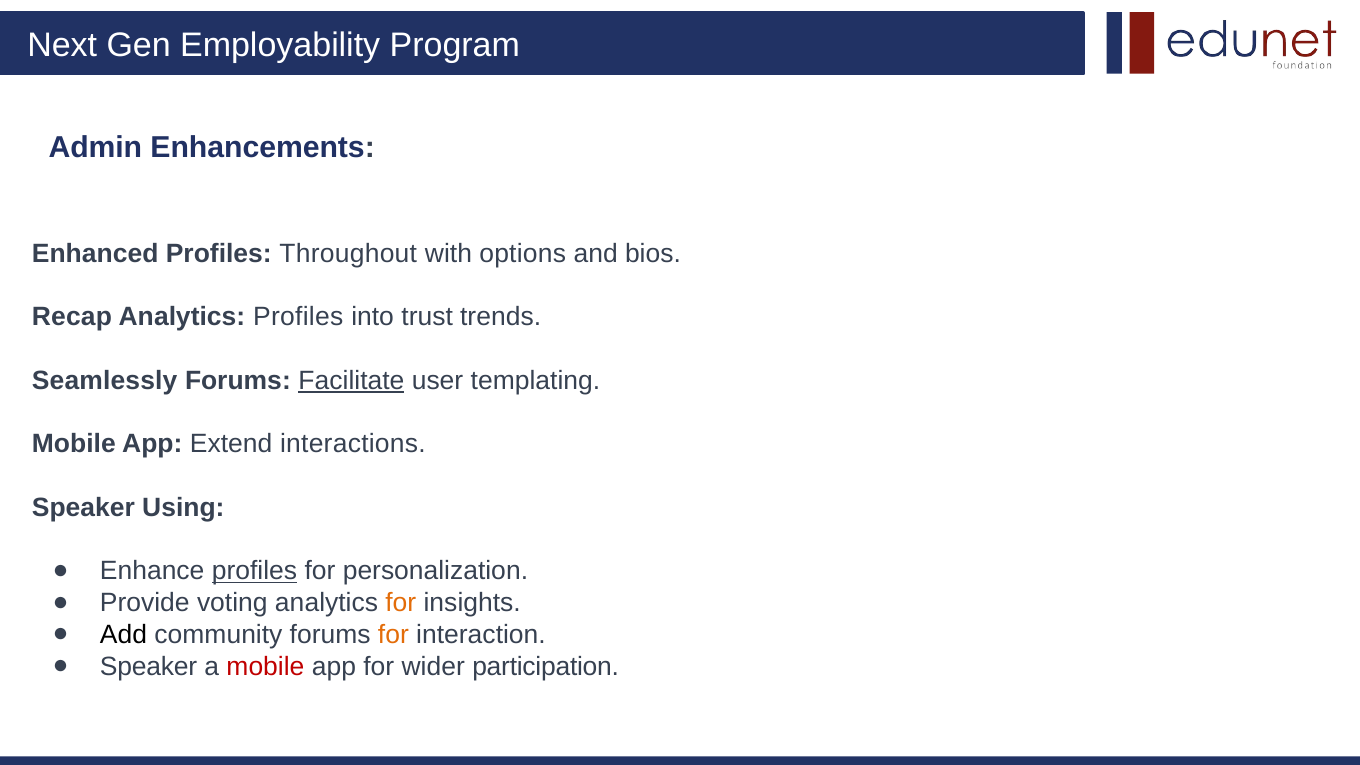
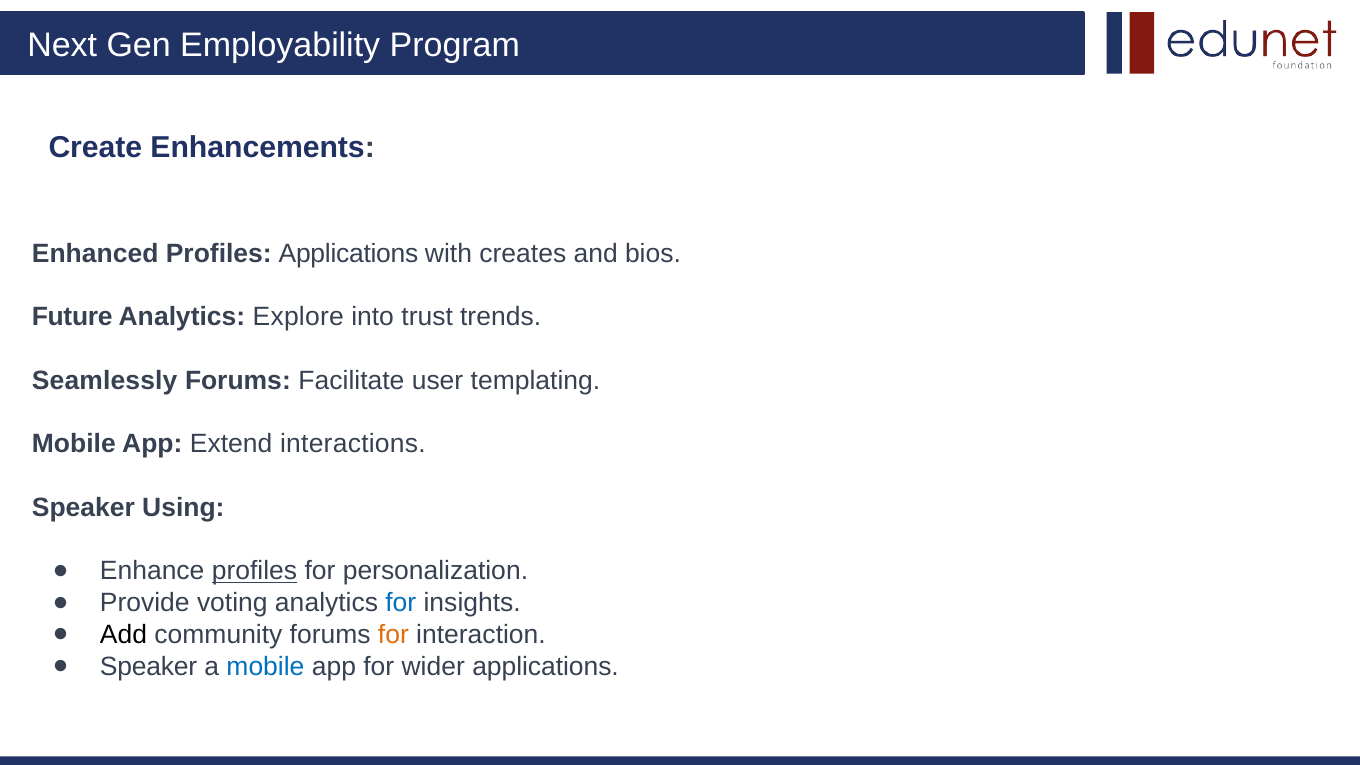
Admin: Admin -> Create (95, 147)
Profiles Throughout: Throughout -> Applications (349, 254)
options: options -> creates (523, 254)
Recap: Recap -> Future (72, 317)
Analytics Profiles: Profiles -> Explore (298, 317)
Facilitate underline: present -> none (351, 381)
for colour: orange -> blue (401, 603)
mobile colour: red -> blue (265, 666)
wider participation: participation -> applications (546, 666)
